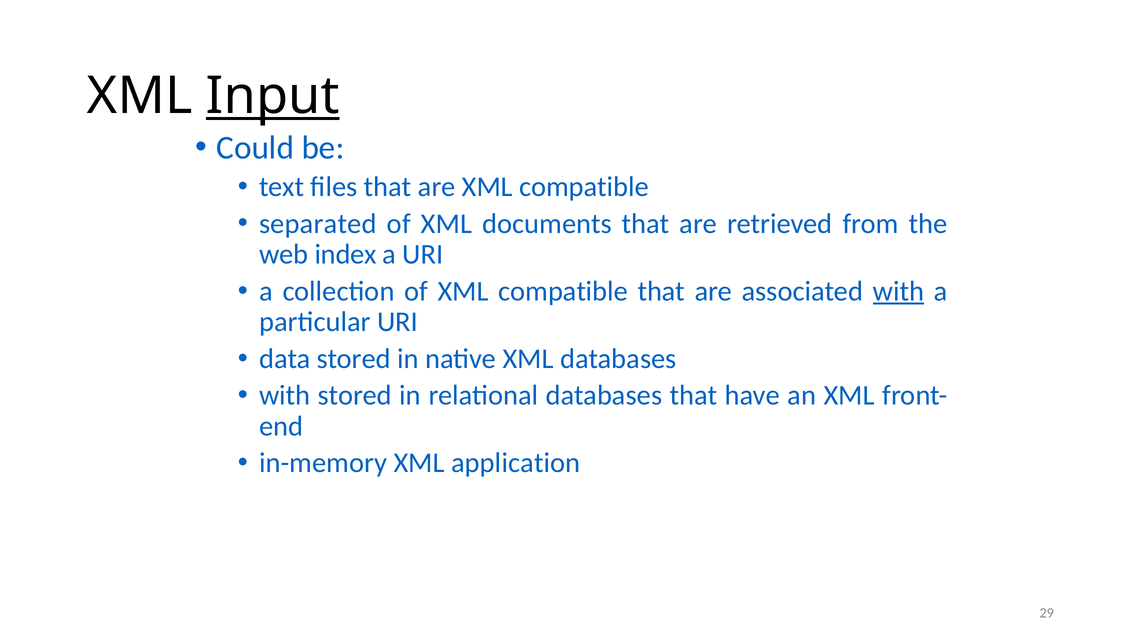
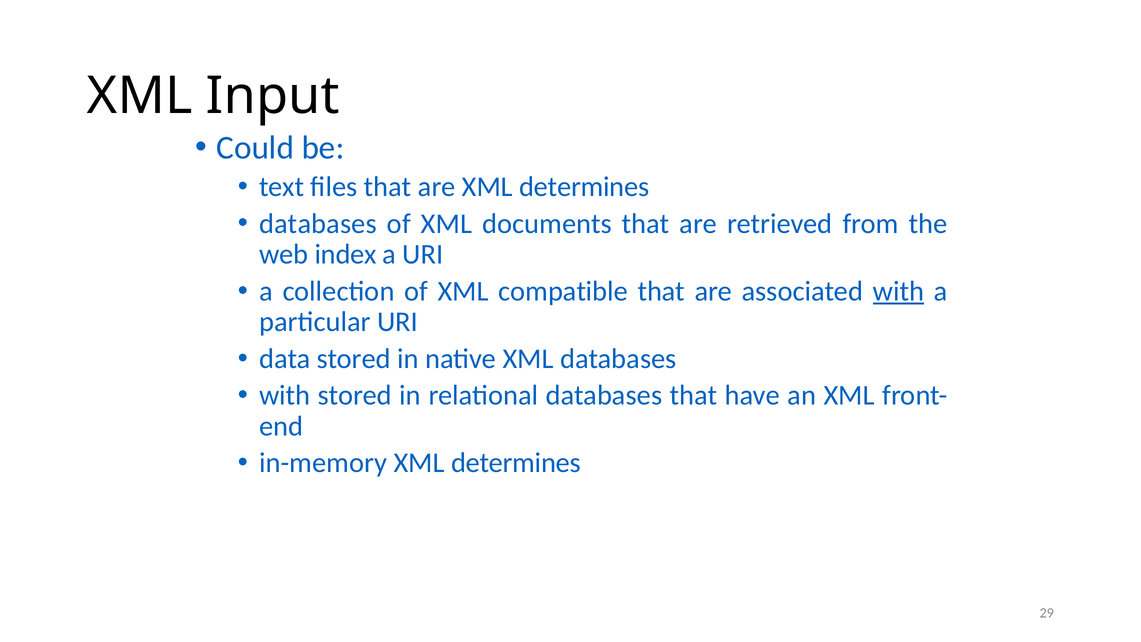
Input underline: present -> none (273, 96)
are XML compatible: compatible -> determines (584, 187)
separated: separated -> databases (318, 224)
in-memory XML application: application -> determines (516, 463)
